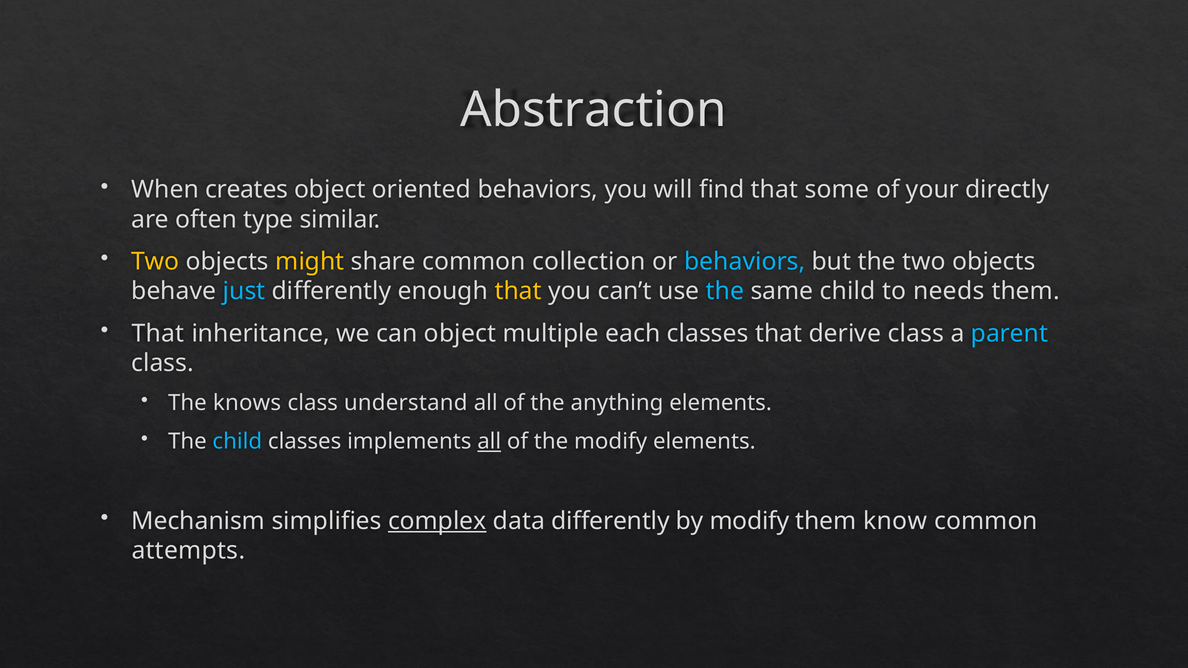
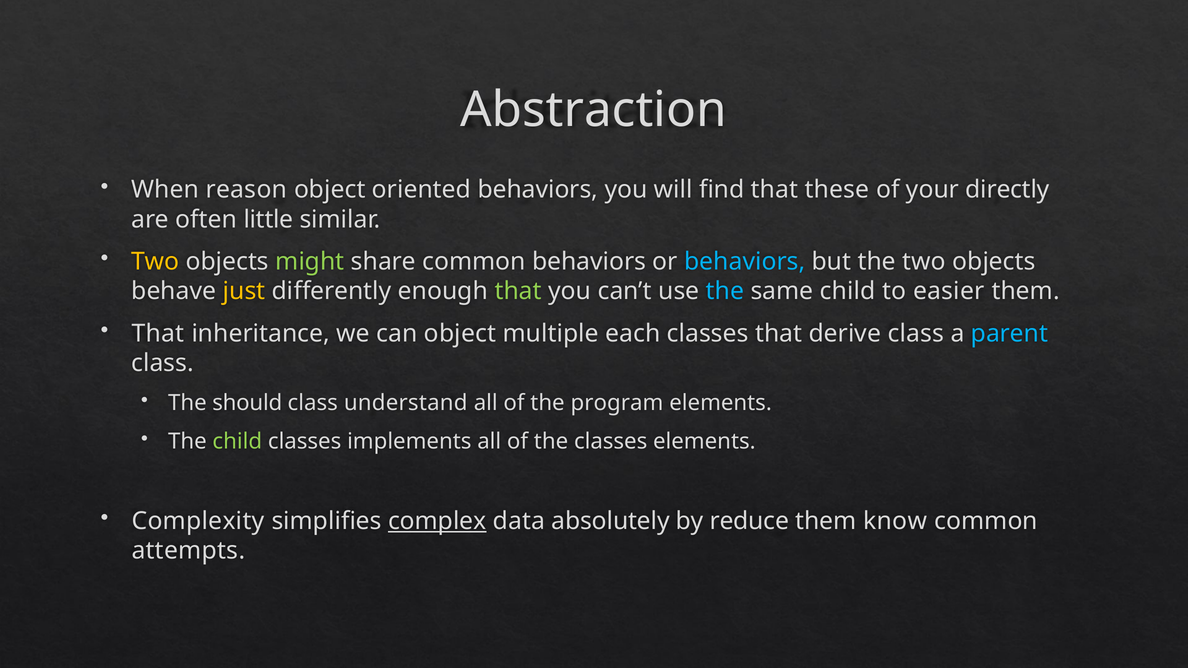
creates: creates -> reason (246, 190)
some: some -> these (837, 190)
type: type -> little (268, 220)
might colour: yellow -> light green (310, 262)
common collection: collection -> behaviors (589, 262)
just colour: light blue -> yellow (244, 291)
that colour: yellow -> light green (518, 291)
needs: needs -> easier (949, 291)
knows: knows -> should (247, 403)
anything: anything -> program (617, 403)
child colour: light blue -> light green (237, 442)
all underline: present -> none (489, 442)
the modify: modify -> classes (611, 442)
Mechanism: Mechanism -> Complexity (198, 521)
data differently: differently -> absolutely (611, 521)
by modify: modify -> reduce (749, 521)
